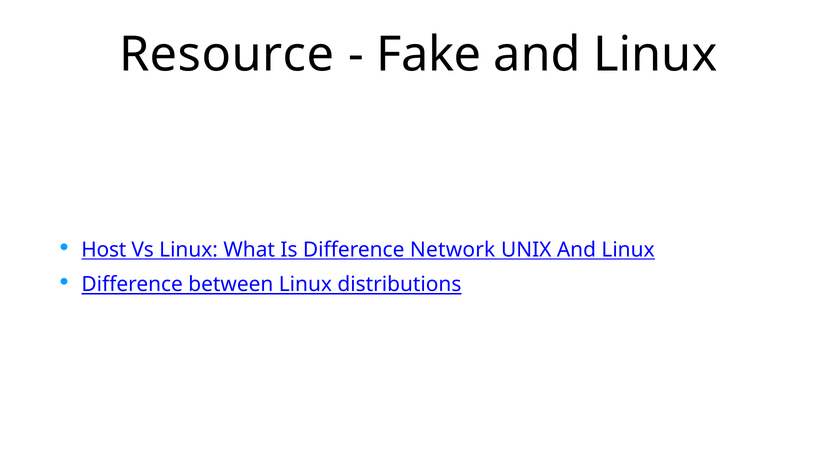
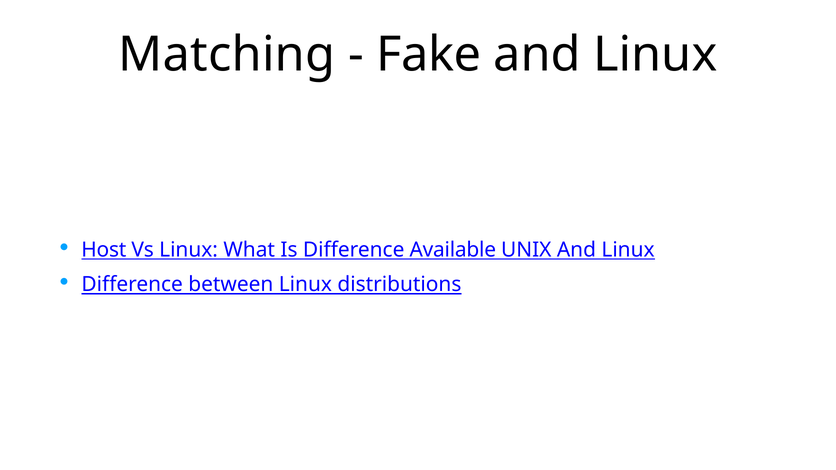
Resource: Resource -> Matching (227, 55)
Network: Network -> Available (453, 250)
